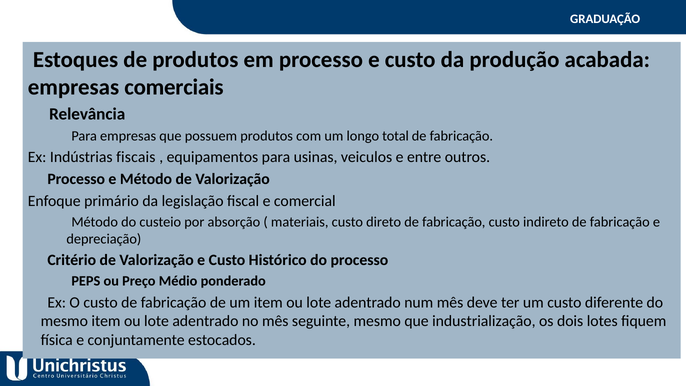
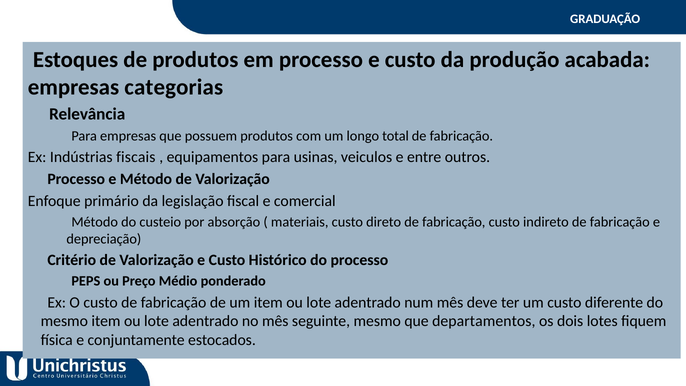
comerciais: comerciais -> categorias (174, 87)
industrialização: industrialização -> departamentos (484, 321)
